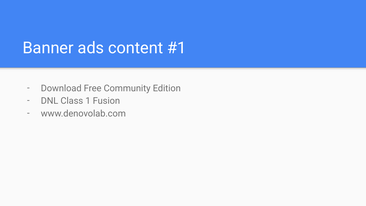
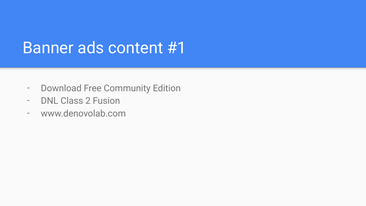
1: 1 -> 2 (88, 101)
